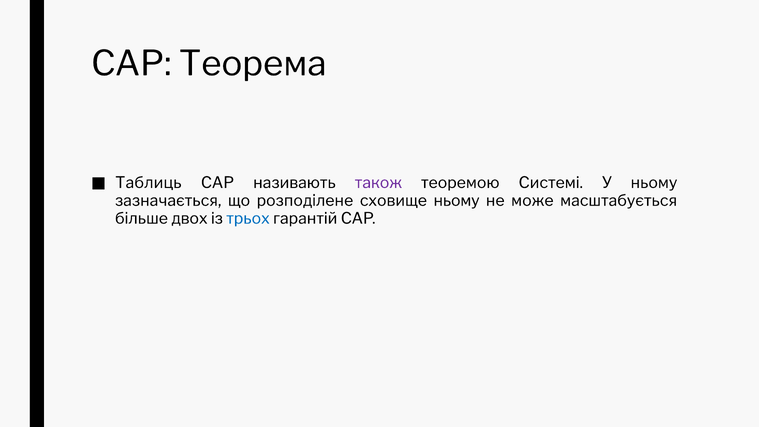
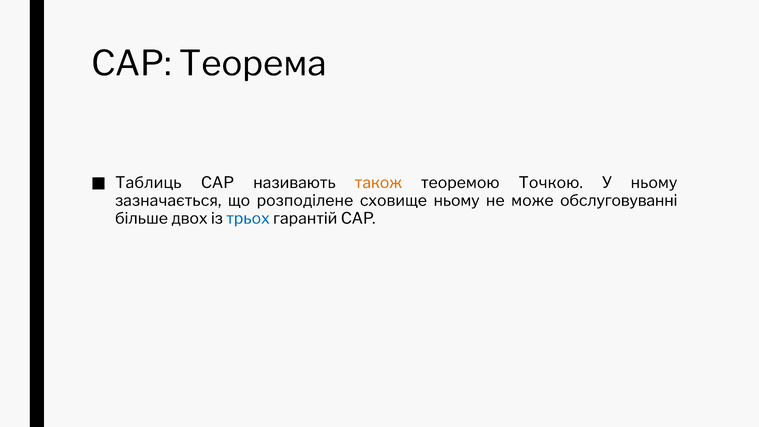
також colour: purple -> orange (378, 183)
Системі: Системі -> Точкою (551, 183)
масштабується: масштабується -> обслуговуванні (619, 201)
